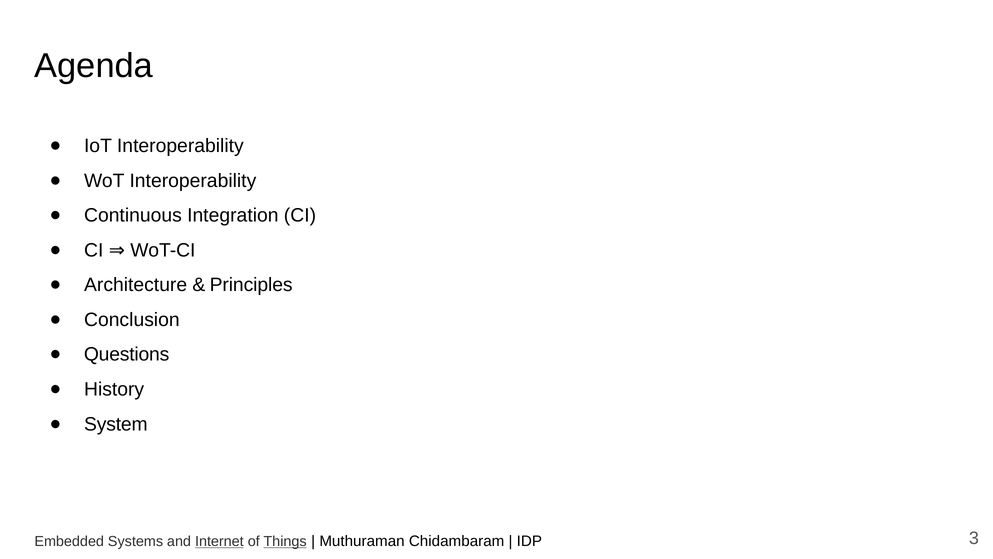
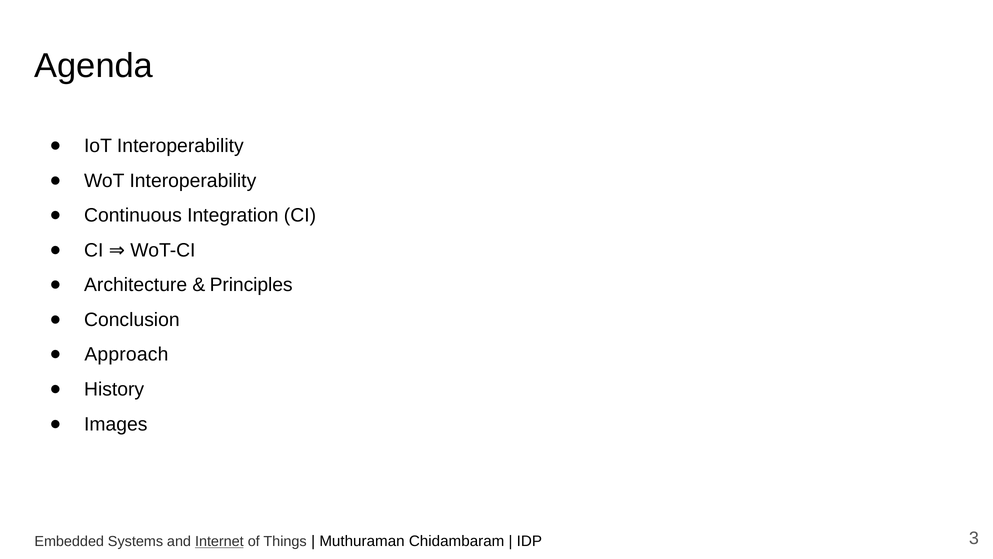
Questions: Questions -> Approach (126, 354)
System: System -> Images (116, 424)
Things underline: present -> none (285, 541)
